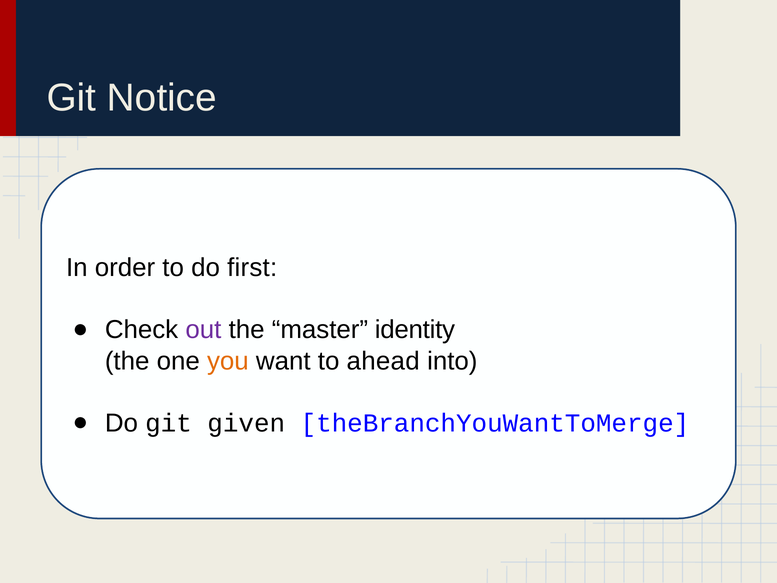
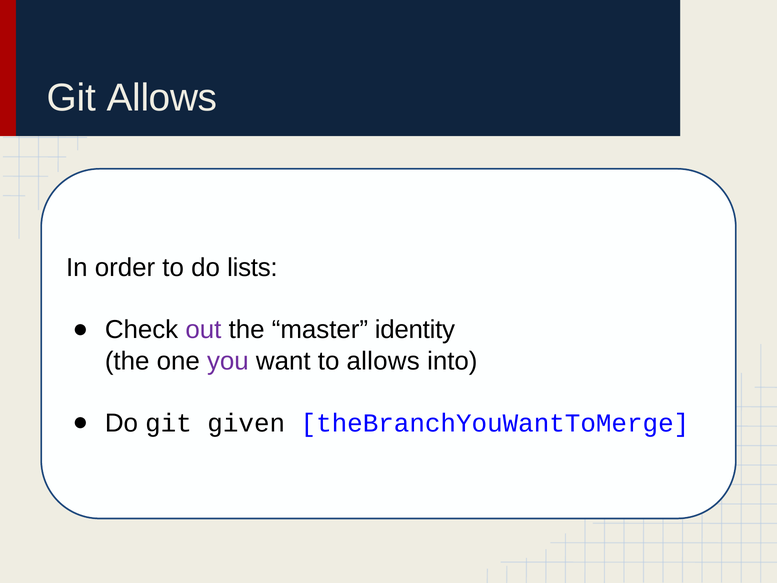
Git Notice: Notice -> Allows (162, 98)
first: first -> lists (252, 268)
you colour: orange -> purple (228, 361)
to ahead: ahead -> allows (383, 361)
